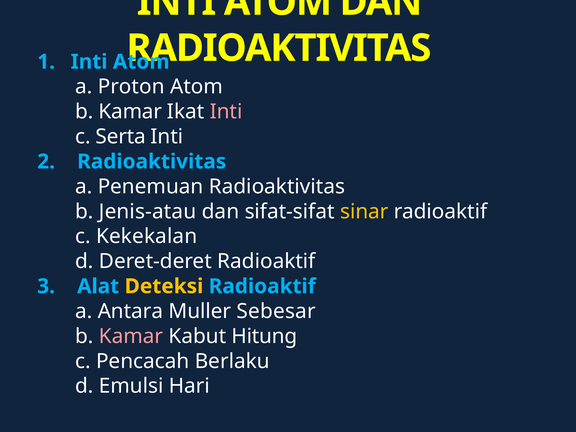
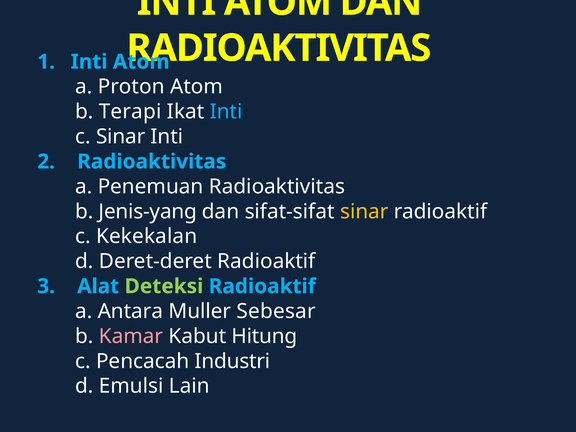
Kamar: Kamar -> Terapi (130, 112)
Inti colour: pink -> light blue (226, 112)
c Serta: Serta -> Sinar (121, 137)
Jenis-atau: Jenis-atau -> Jenis-yang (148, 211)
Deteksi colour: yellow -> light green (164, 286)
Berlaku: Berlaku -> Industri (232, 361)
Hari: Hari -> Lain (189, 386)
